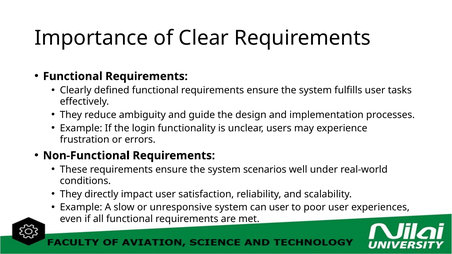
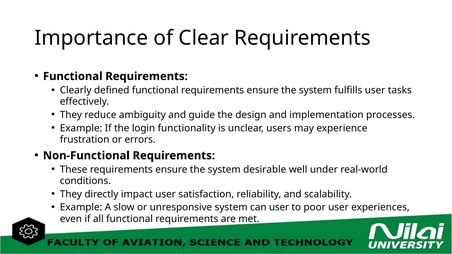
scenarios: scenarios -> desirable (265, 170)
